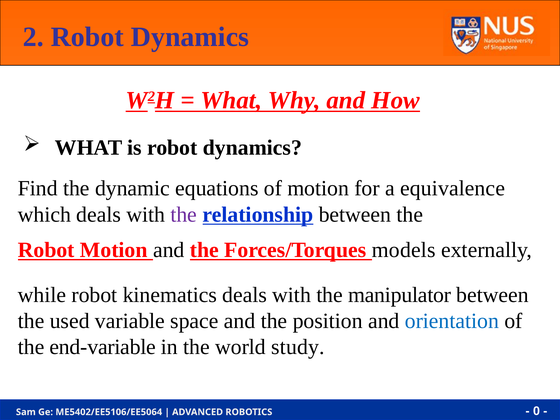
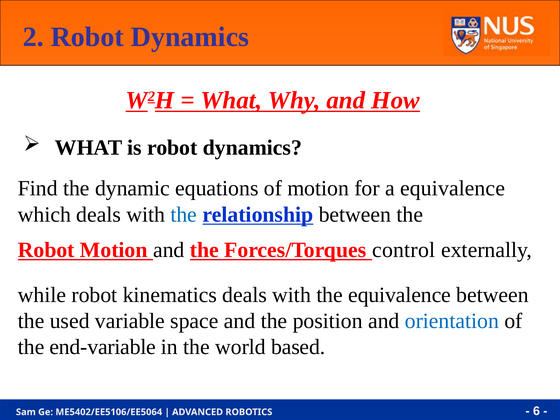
the colour: purple -> blue (184, 214)
models: models -> control (404, 250)
the manipulator: manipulator -> equivalence (400, 295)
study: study -> based (298, 347)
0: 0 -> 6 (536, 411)
